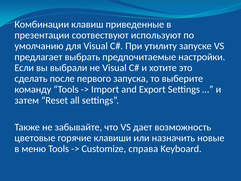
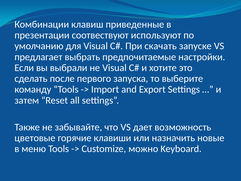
утилиту: утилиту -> скачать (161, 46)
справа: справа -> можно (143, 149)
